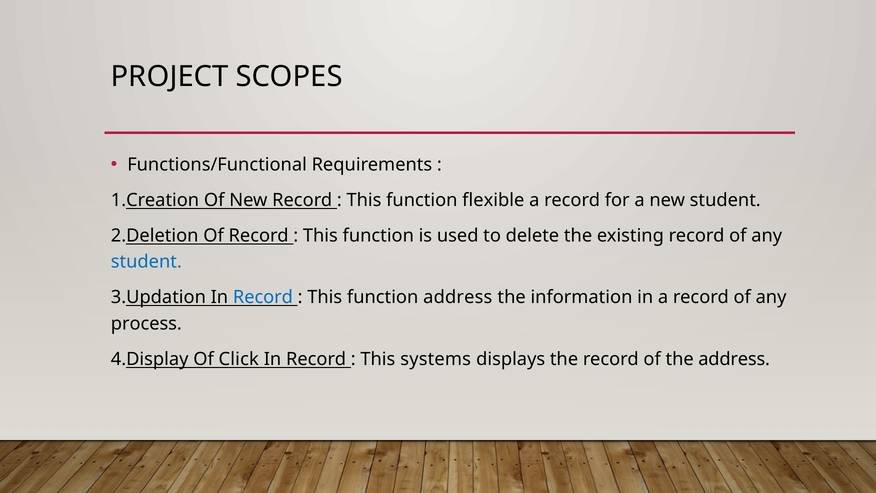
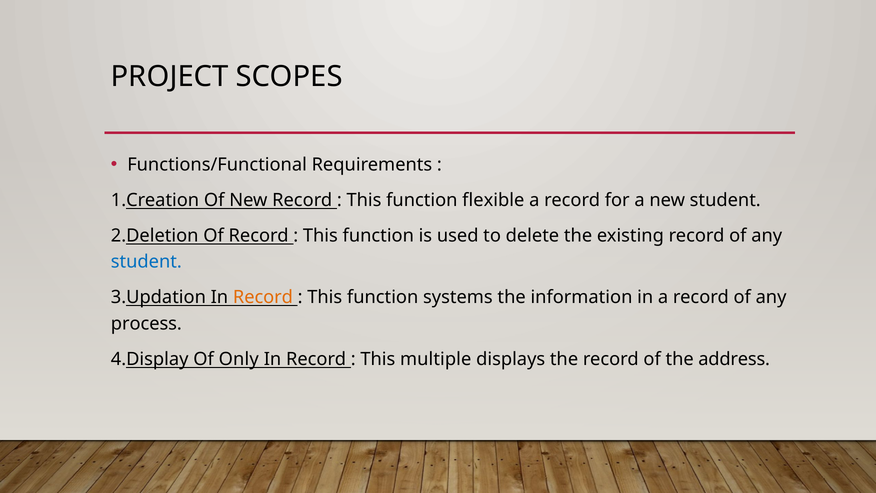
Record colour: blue -> orange (263, 297)
function address: address -> systems (458, 297)
Click: Click -> Only (239, 359)
systems: systems -> multiple (436, 359)
